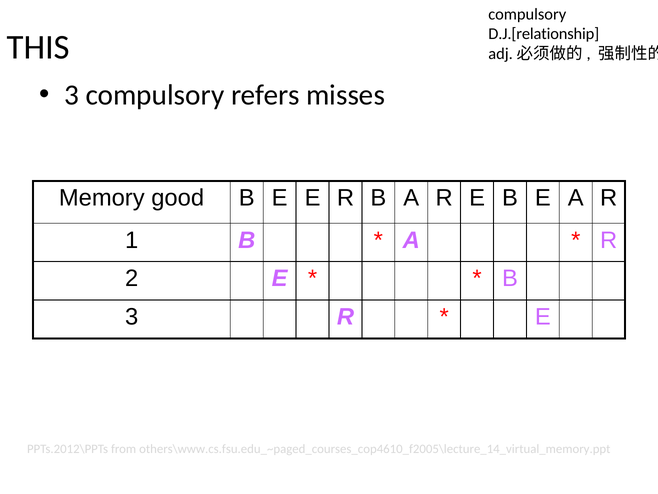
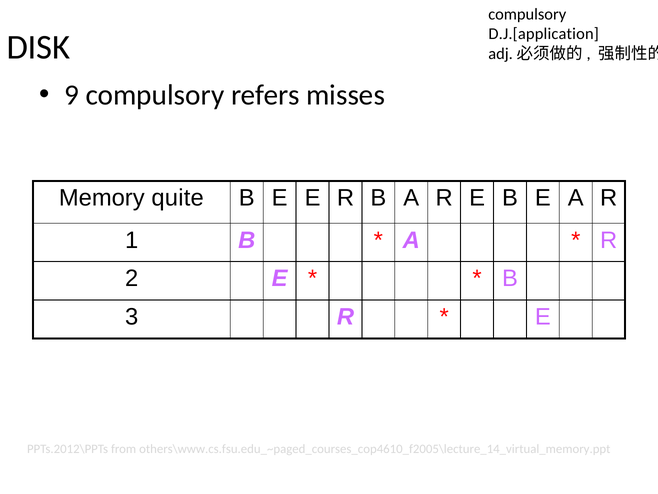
D.J.[relationship: D.J.[relationship -> D.J.[application (544, 34)
THIS: THIS -> DISK (38, 47)
3: 3 -> 9 (72, 95)
good: good -> quite (178, 198)
